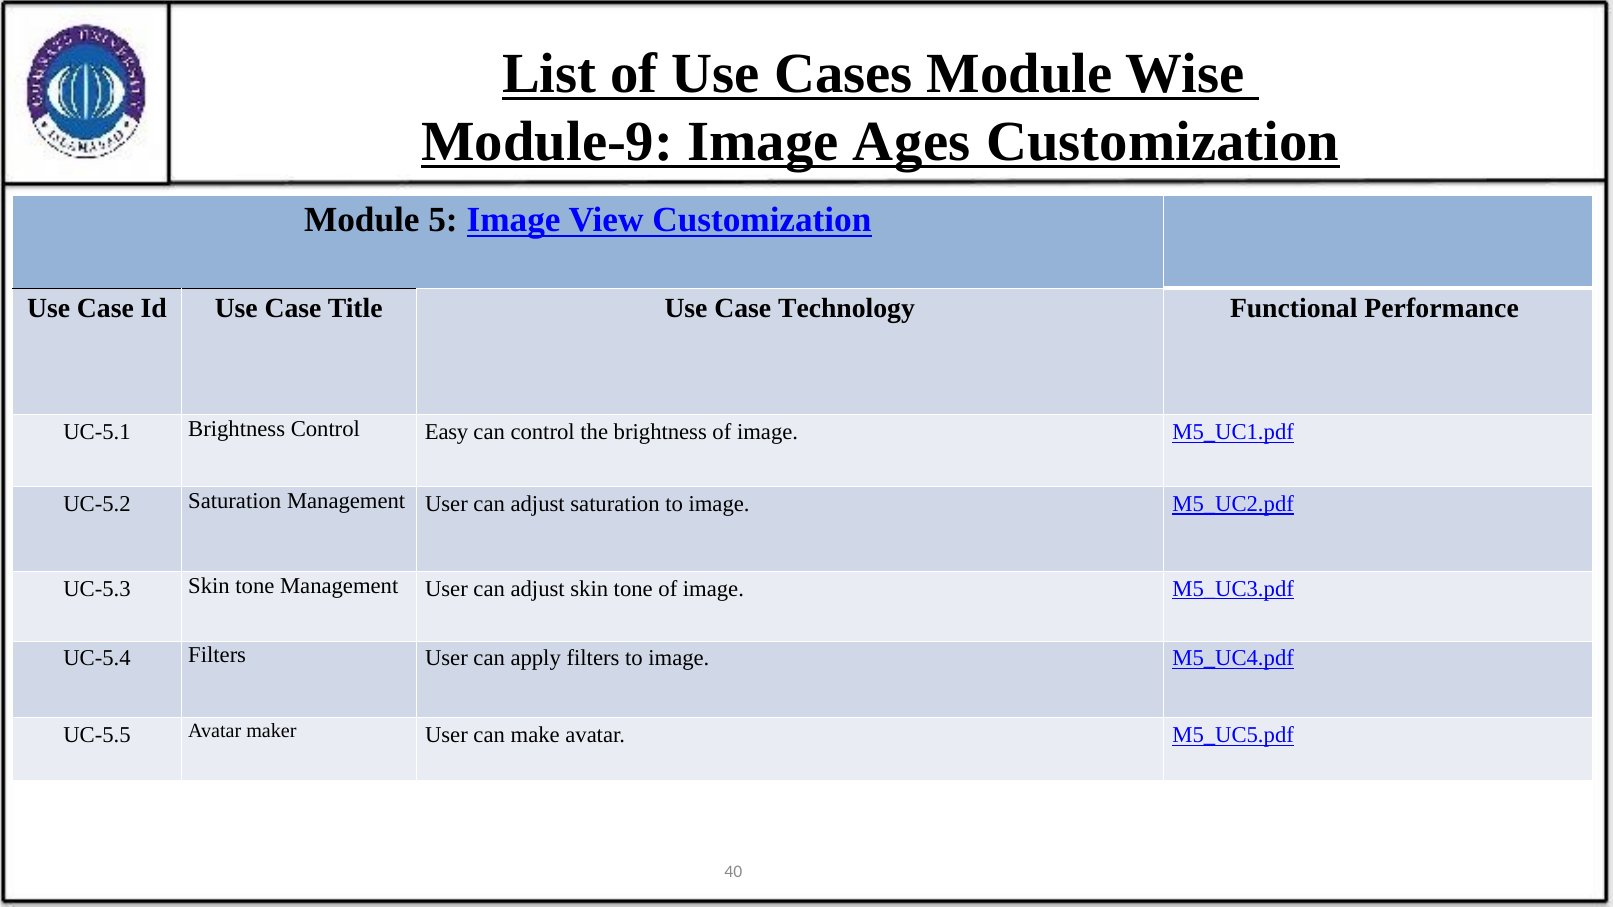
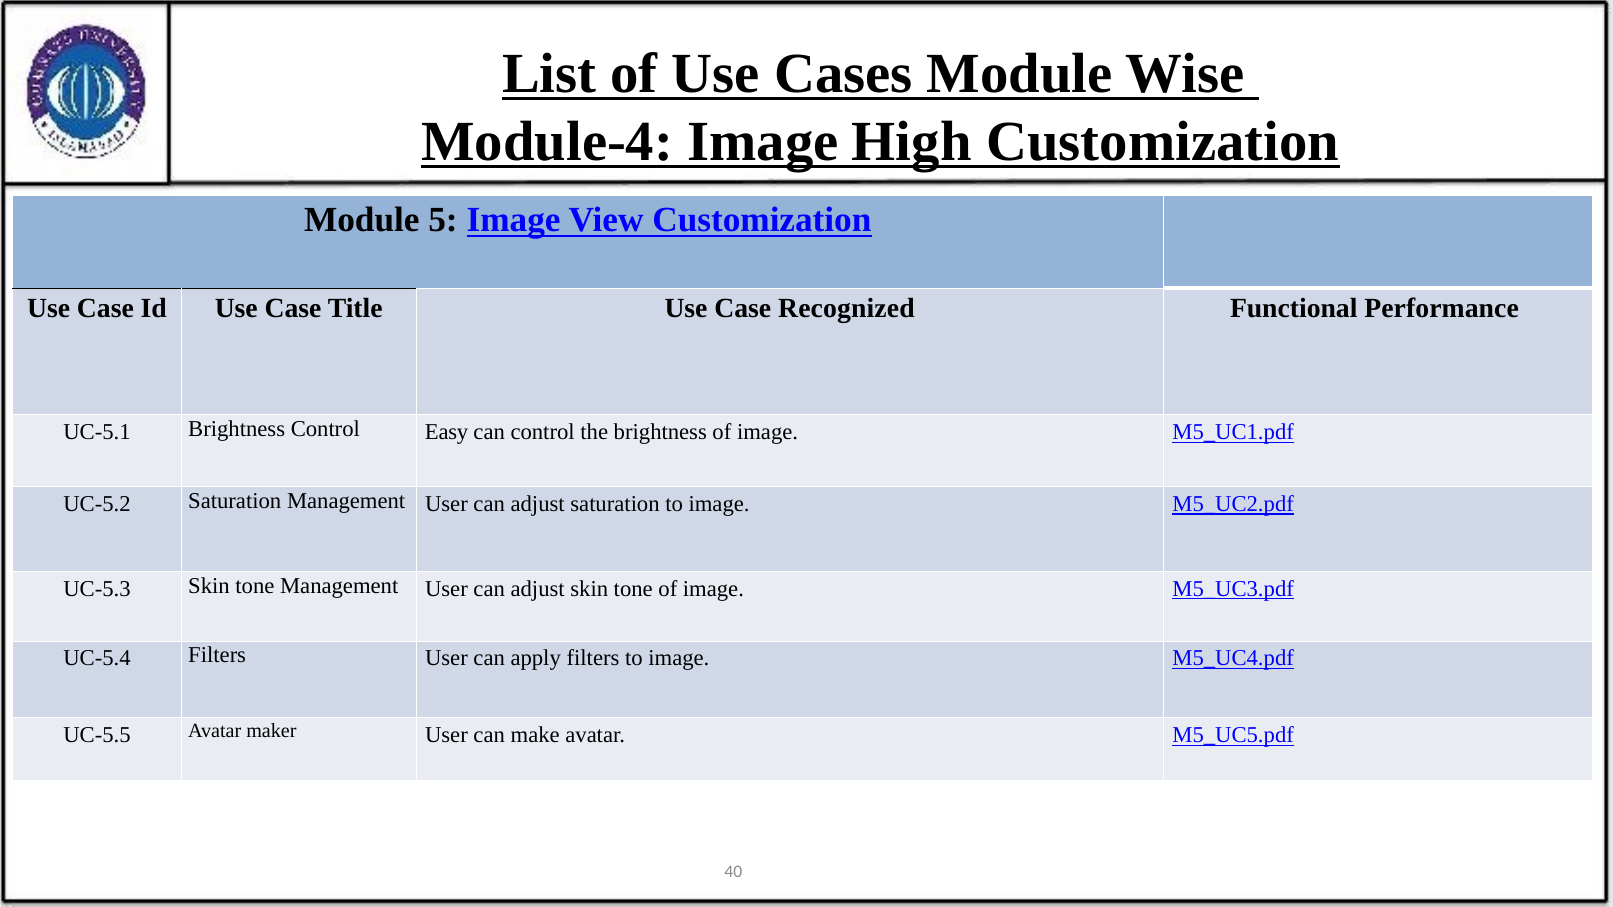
Module-9: Module-9 -> Module-4 (547, 142)
Ages: Ages -> High (912, 142)
Technology: Technology -> Recognized (846, 308)
